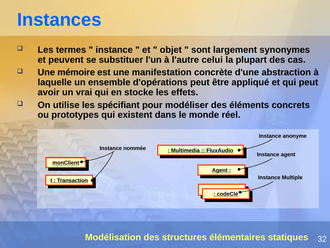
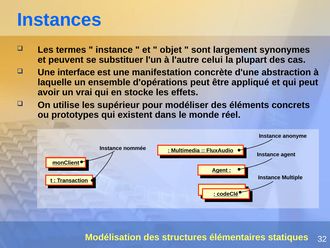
mémoire: mémoire -> interface (76, 72)
spécifiant: spécifiant -> supérieur (118, 105)
